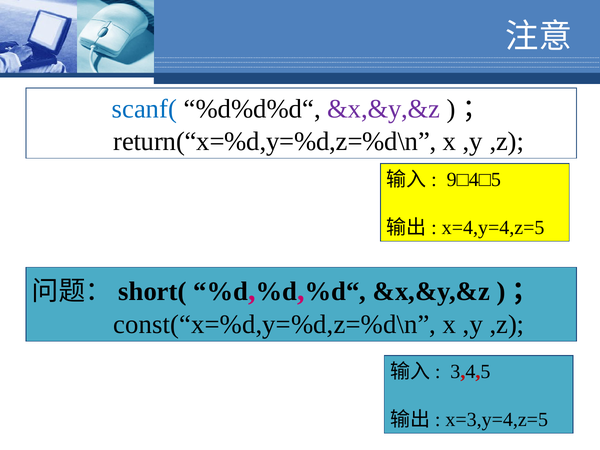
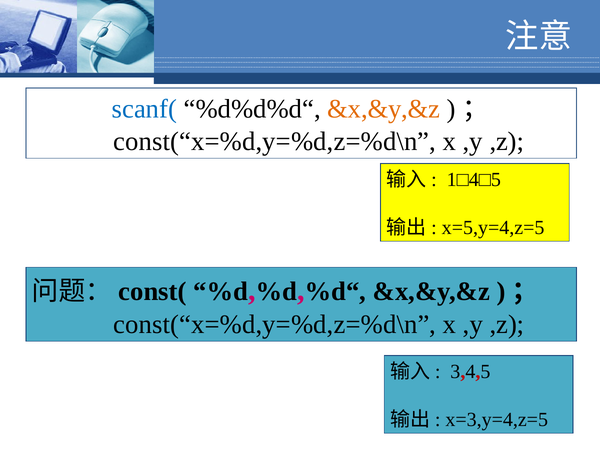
&x,&y,&z colour: purple -> orange (384, 109)
return(“x=%d,y=%d,z=%d\n: return(“x=%d,y=%d,z=%d\n -> const(“x=%d,y=%d,z=%d\n (275, 141)
9□4□5: 9□4□5 -> 1□4□5 (474, 180)
x=4,y=4,z=5: x=4,y=4,z=5 -> x=5,y=4,z=5 (493, 228)
short(: short( -> const( (152, 291)
